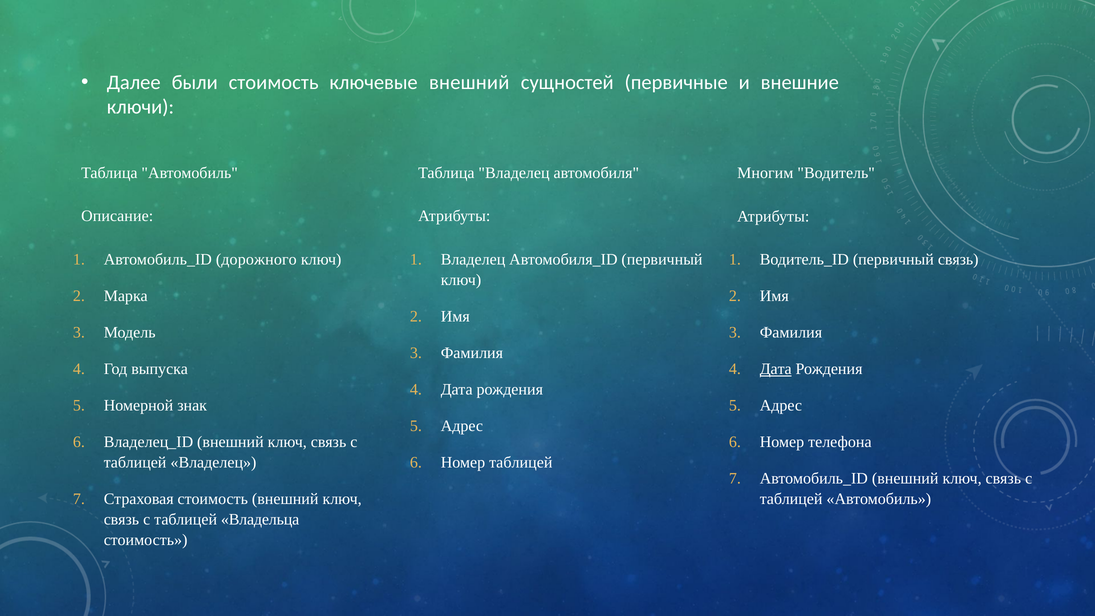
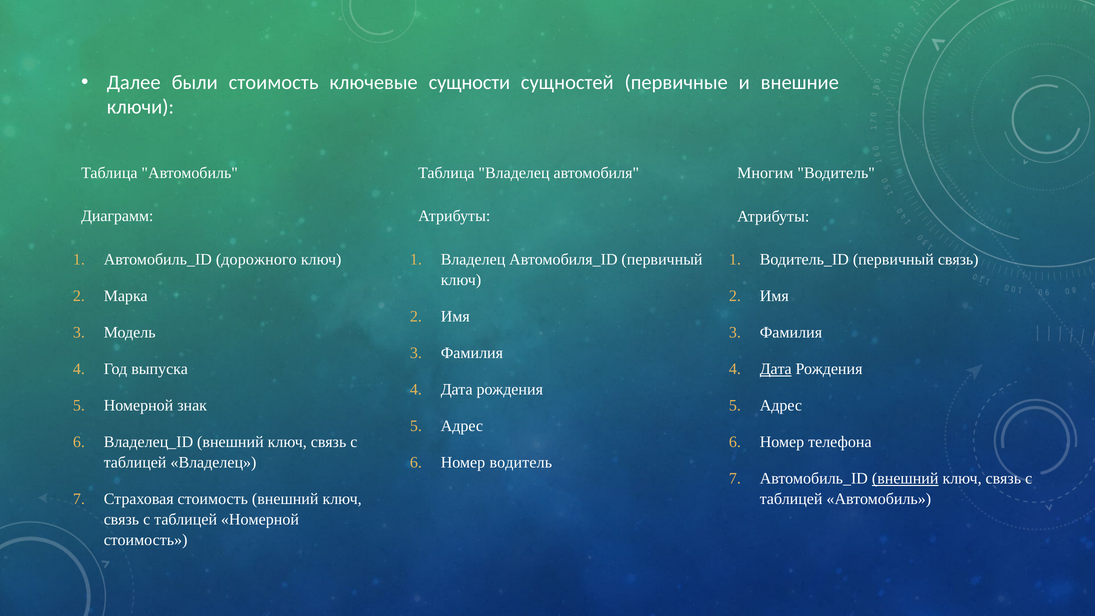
ключевые внешний: внешний -> сущности (469, 82)
Описание: Описание -> Диаграмм (117, 216)
Номер таблицей: таблицей -> водитель (521, 462)
внешний underline: none -> present (905, 479)
таблицей Владельца: Владельца -> Номерной (260, 519)
